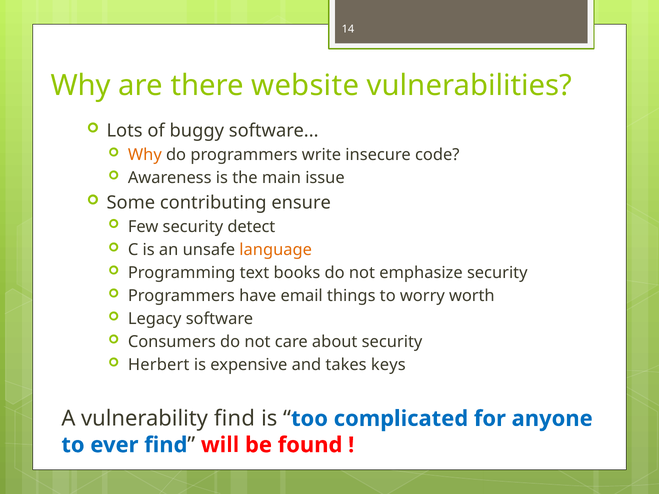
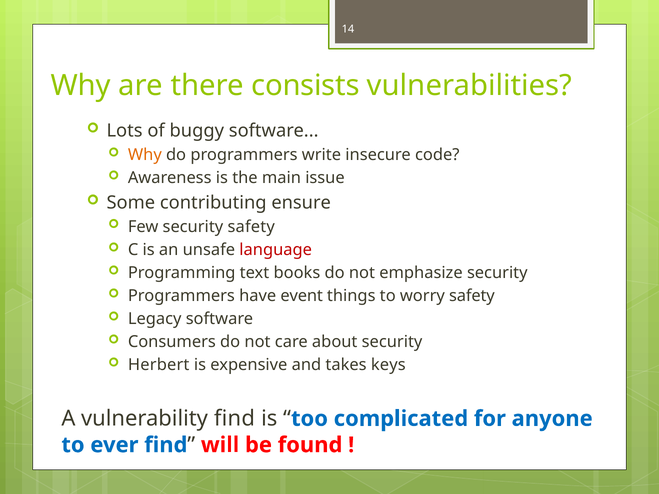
website: website -> consists (305, 85)
security detect: detect -> safety (251, 227)
language colour: orange -> red (276, 250)
email: email -> event (302, 296)
worry worth: worth -> safety (472, 296)
